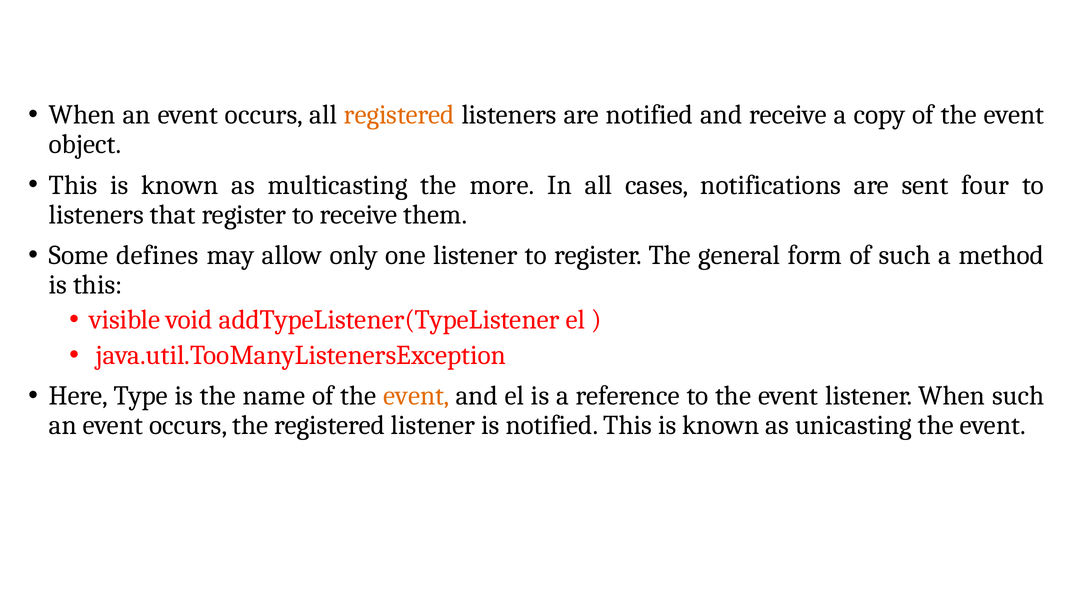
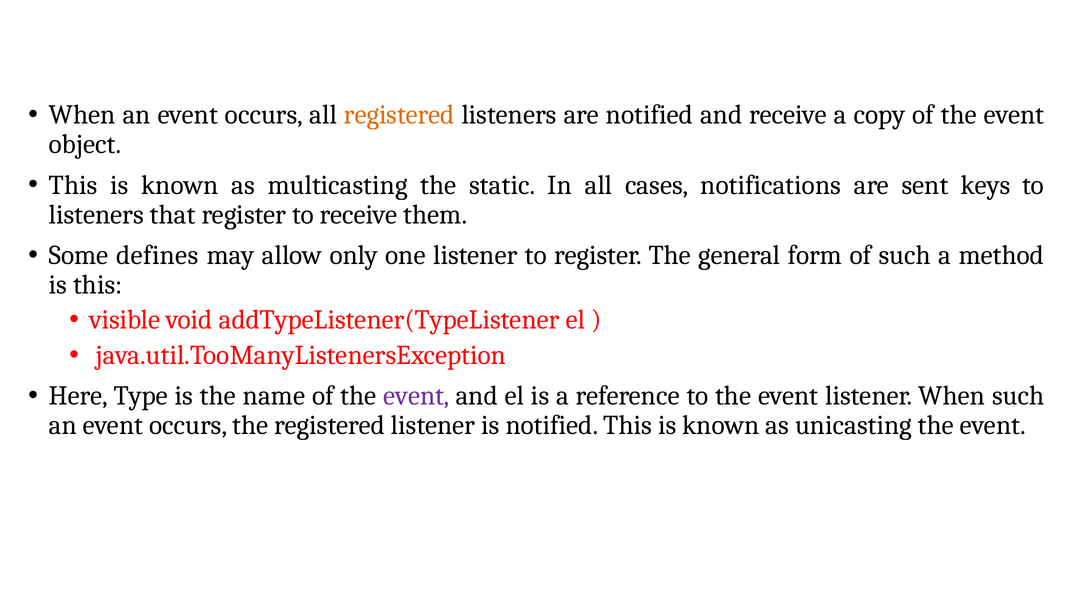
more: more -> static (502, 185)
four: four -> keys (986, 185)
event colour: orange -> purple (416, 396)
